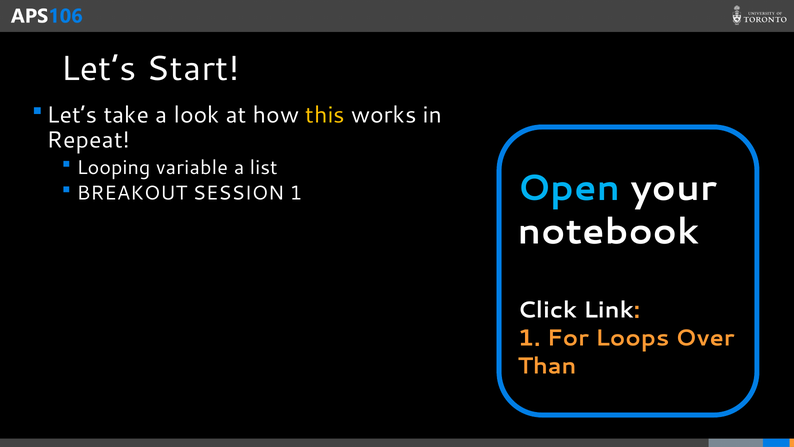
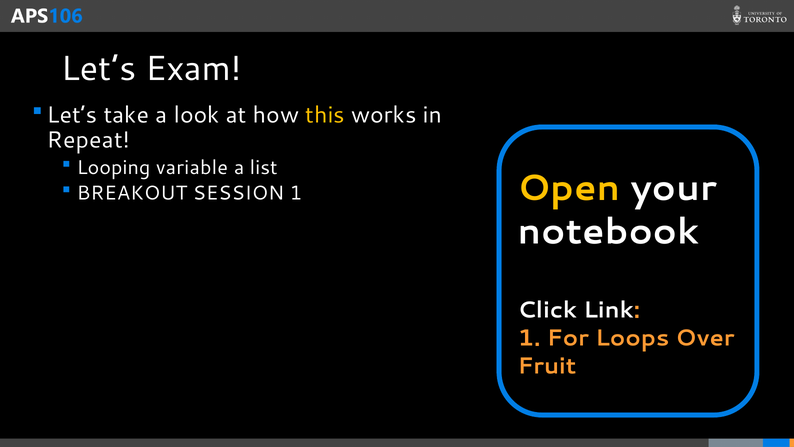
Start: Start -> Exam (193, 69)
Open colour: light blue -> yellow (569, 188)
Than: Than -> Fruit (547, 366)
